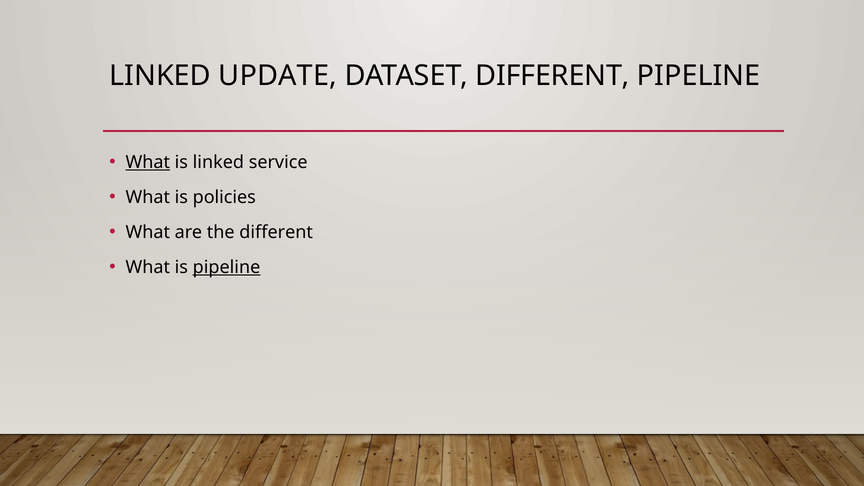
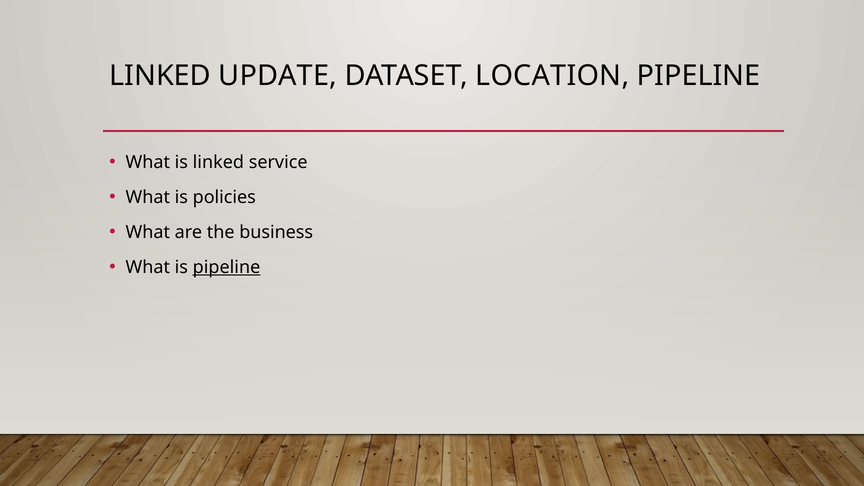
DATASET DIFFERENT: DIFFERENT -> LOCATION (552, 76)
What underline: present -> none (148, 162)
the different: different -> business (276, 232)
